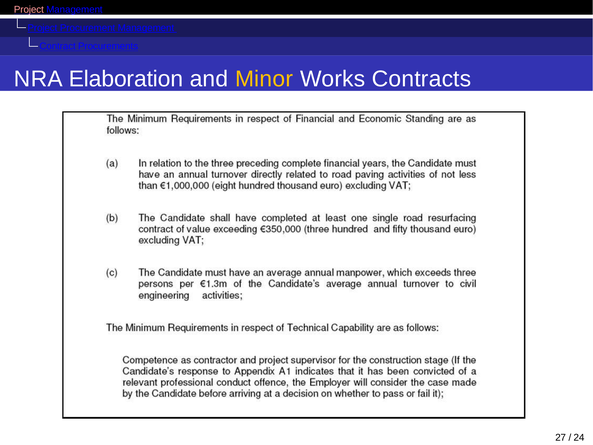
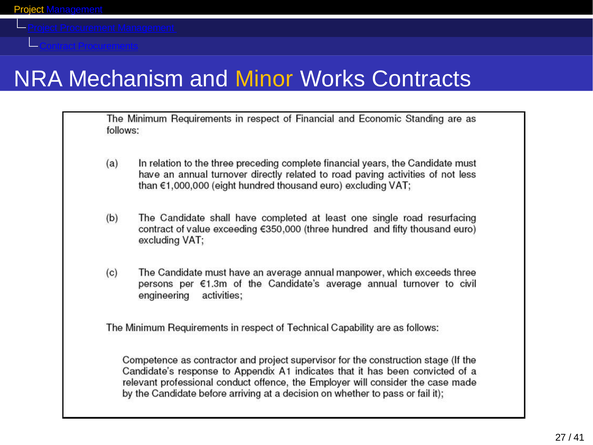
Project colour: pink -> yellow (29, 9)
Elaboration: Elaboration -> Mechanism (126, 79)
24: 24 -> 41 (579, 438)
